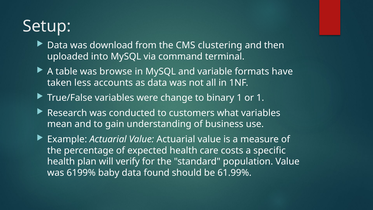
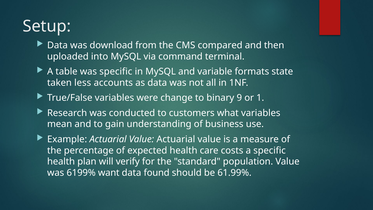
clustering: clustering -> compared (220, 45)
was browse: browse -> specific (116, 72)
have: have -> state (282, 72)
binary 1: 1 -> 9 (239, 98)
baby: baby -> want (109, 173)
